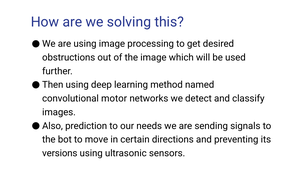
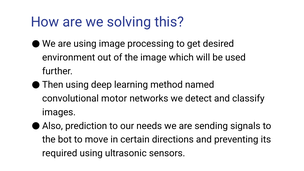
obstructions: obstructions -> environment (69, 57)
versions: versions -> required (60, 153)
